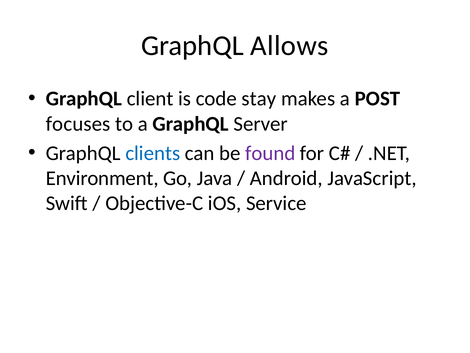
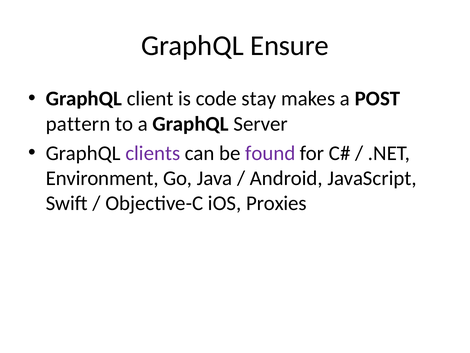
Allows: Allows -> Ensure (290, 45)
focuses: focuses -> pattern (78, 124)
clients colour: blue -> purple (153, 153)
Service: Service -> Proxies (276, 203)
